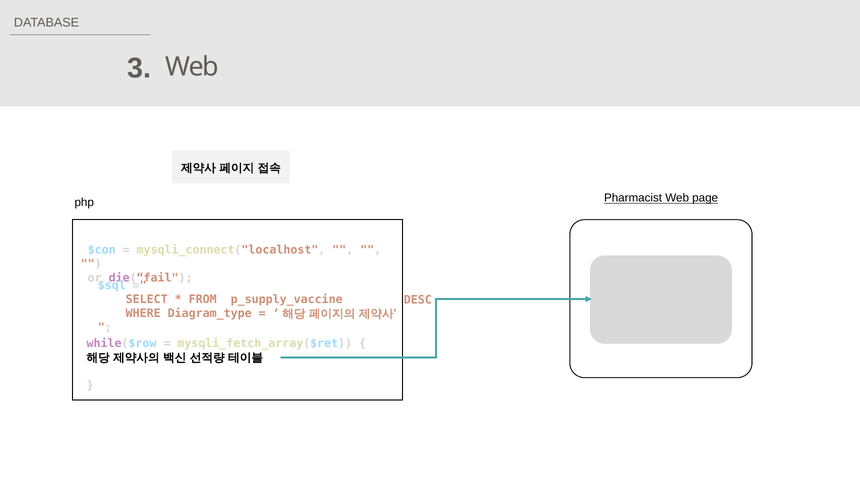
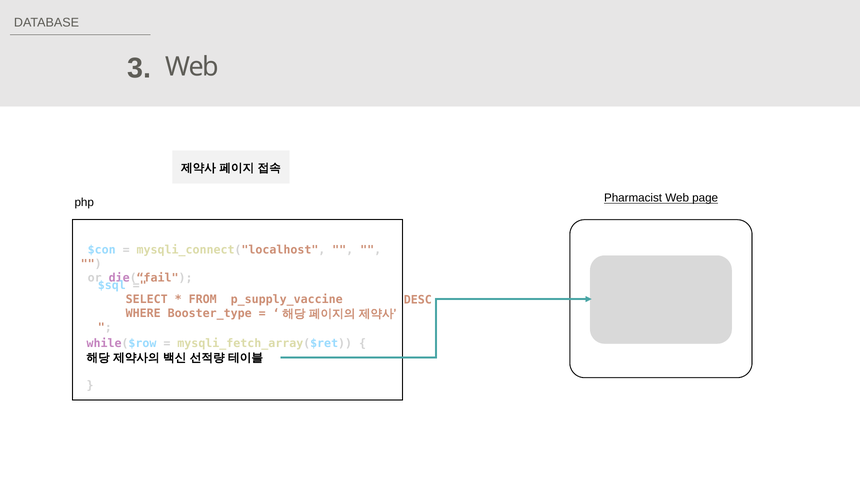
Diagram_type: Diagram_type -> Booster_type (210, 313)
